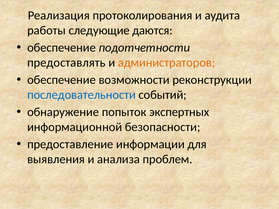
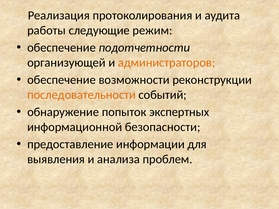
даются: даются -> режим (152, 30)
предоставлять: предоставлять -> организующей (66, 63)
последовательности colour: blue -> orange (81, 95)
